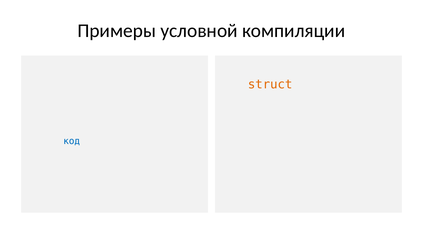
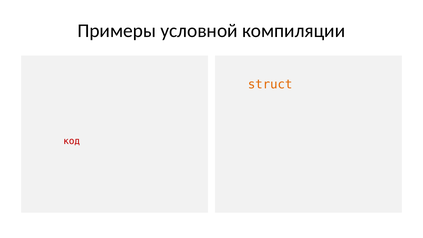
код colour: blue -> red (72, 141)
